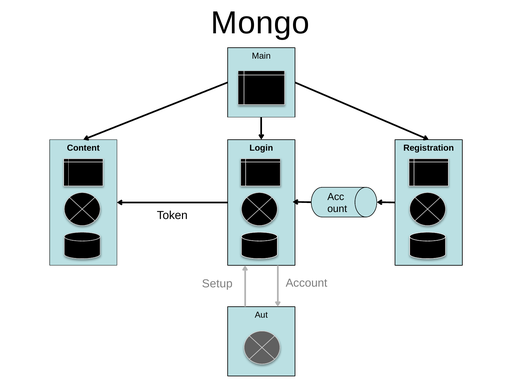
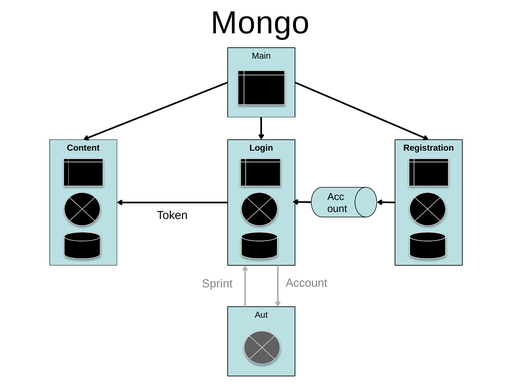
Setup: Setup -> Sprint (217, 283)
